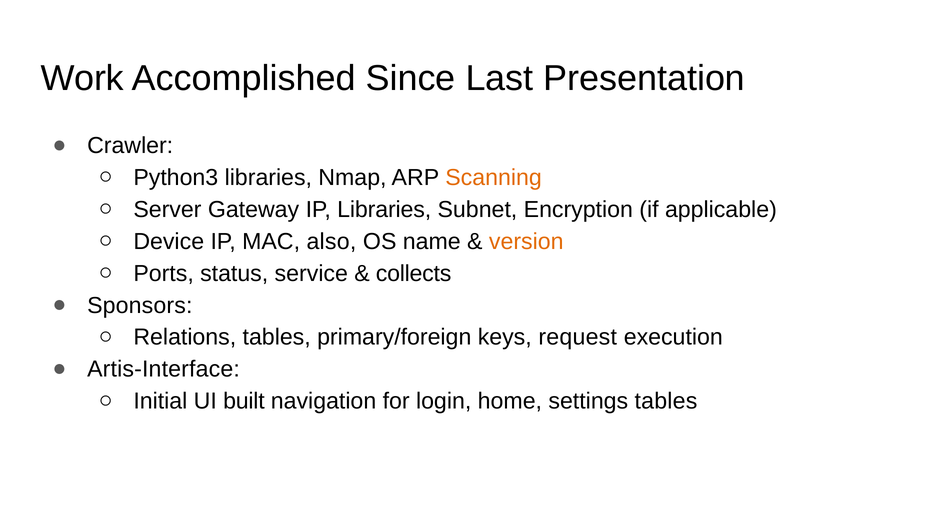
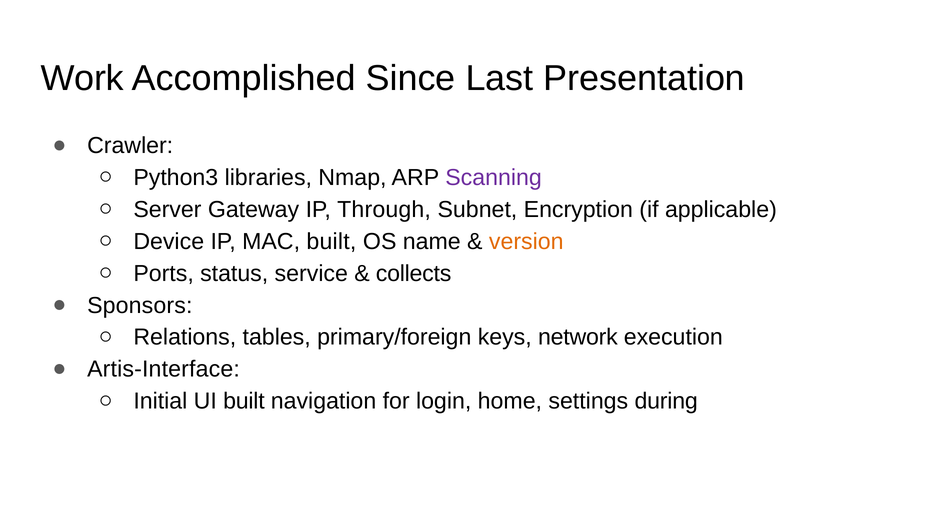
Scanning colour: orange -> purple (494, 178)
IP Libraries: Libraries -> Through (384, 209)
MAC also: also -> built (331, 241)
request: request -> network (578, 337)
settings tables: tables -> during (666, 401)
